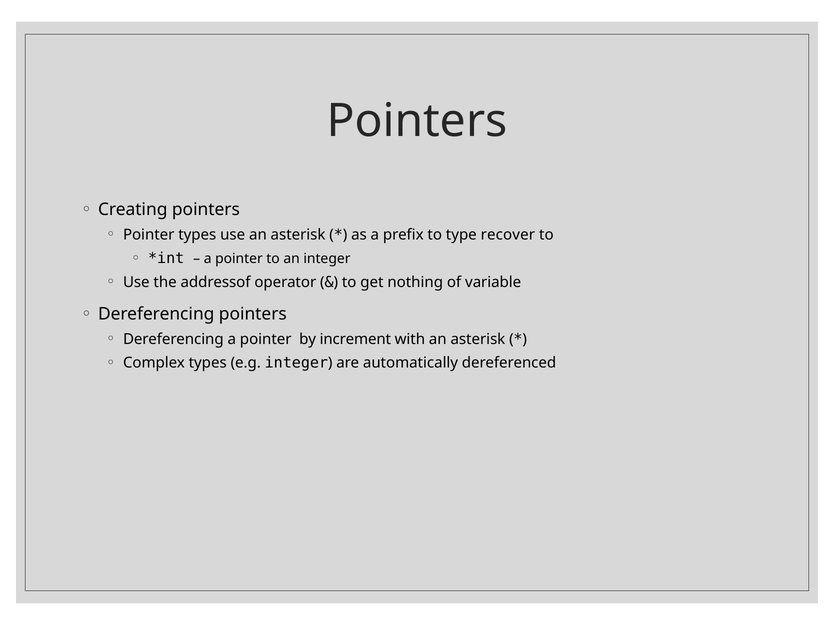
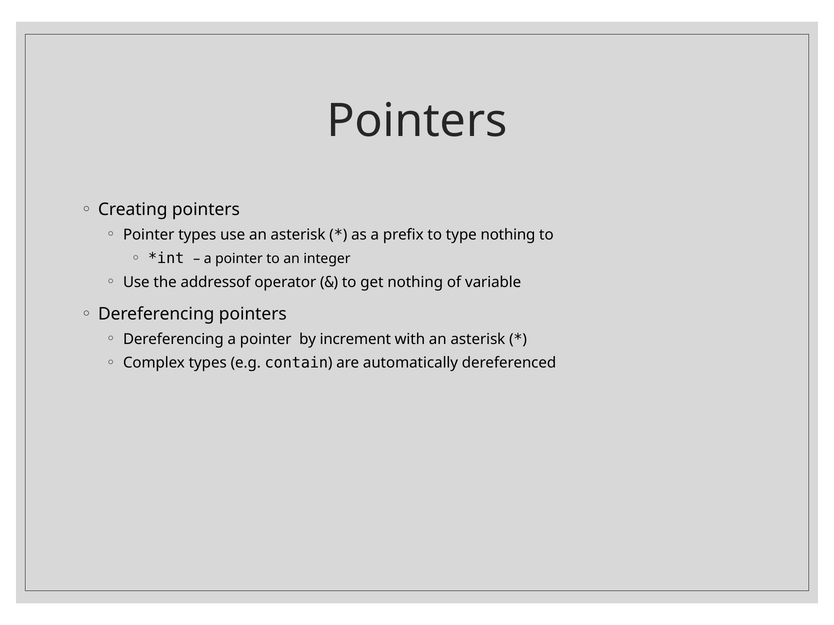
type recover: recover -> nothing (508, 235)
e.g integer: integer -> contain (296, 363)
